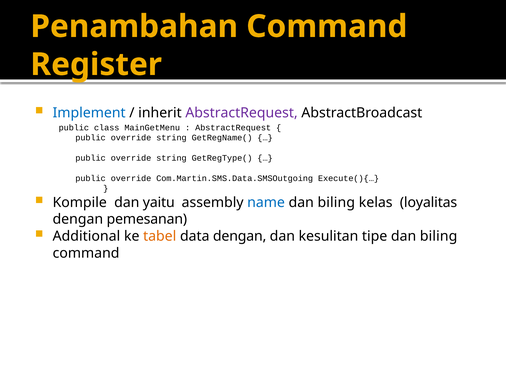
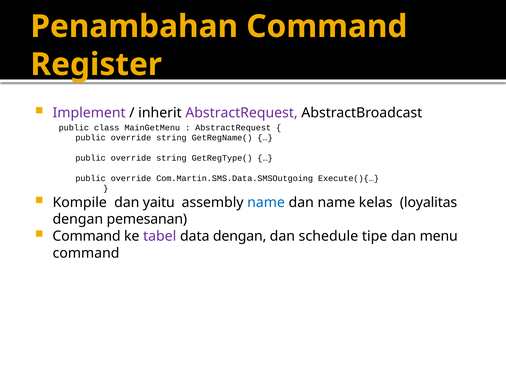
Implement colour: blue -> purple (89, 113)
biling: biling -> name (336, 202)
Additional: Additional -> Command (87, 236)
tabel colour: orange -> purple (160, 236)
kesulitan: kesulitan -> schedule (328, 236)
tipe dan biling: biling -> menu (439, 236)
